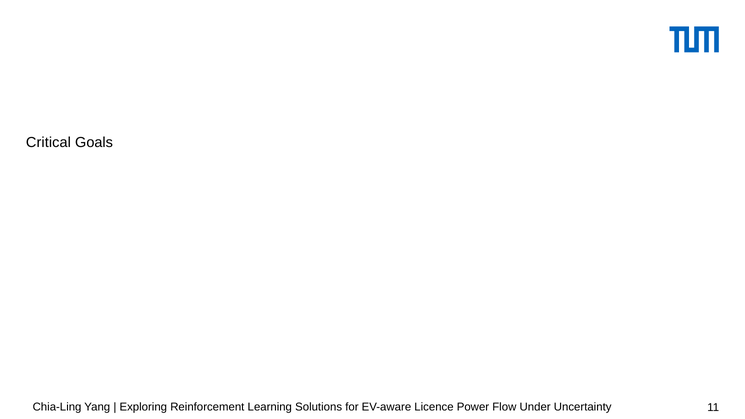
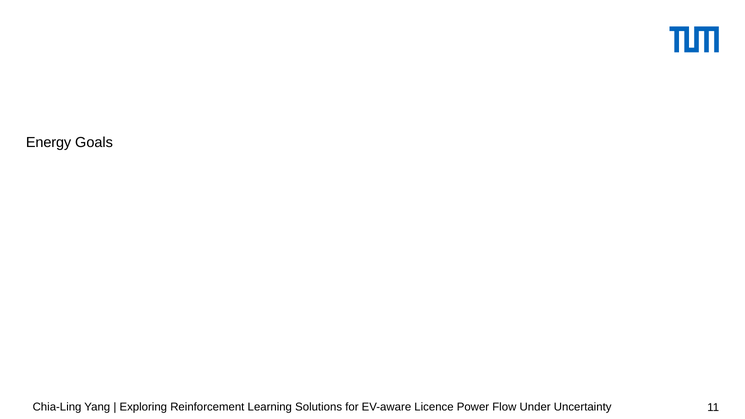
Critical: Critical -> Energy (49, 143)
